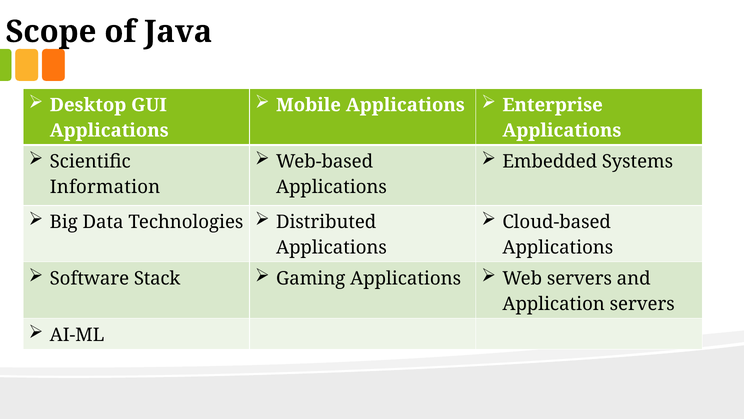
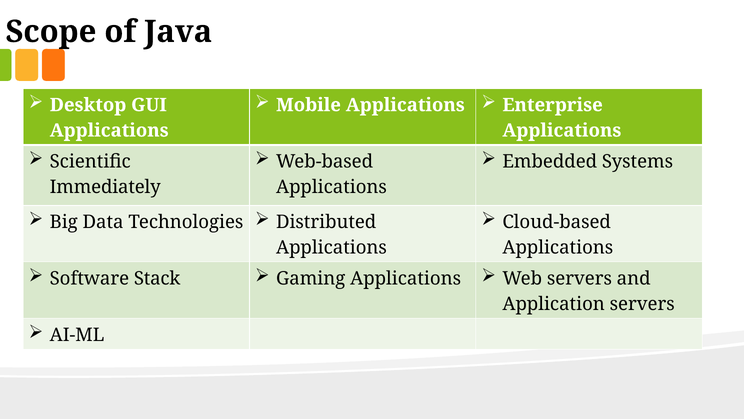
Information: Information -> Immediately (105, 187)
